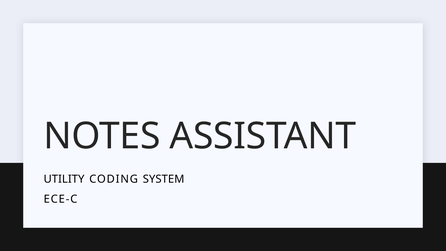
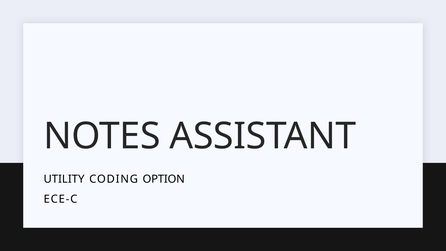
SYSTEM: SYSTEM -> OPTION (164, 179)
